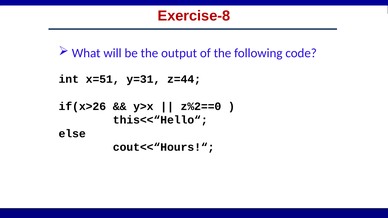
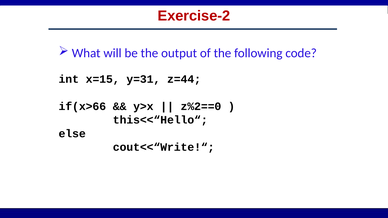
Exercise-8: Exercise-8 -> Exercise-2 (194, 16)
x=51: x=51 -> x=15 (103, 79)
if(x>26: if(x>26 -> if(x>66 (82, 107)
cout<<“Hours!“: cout<<“Hours!“ -> cout<<“Write!“ (164, 147)
